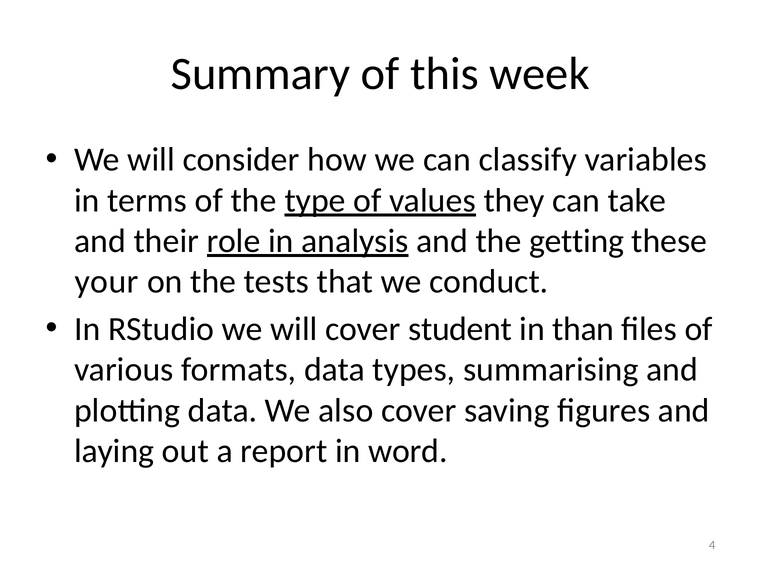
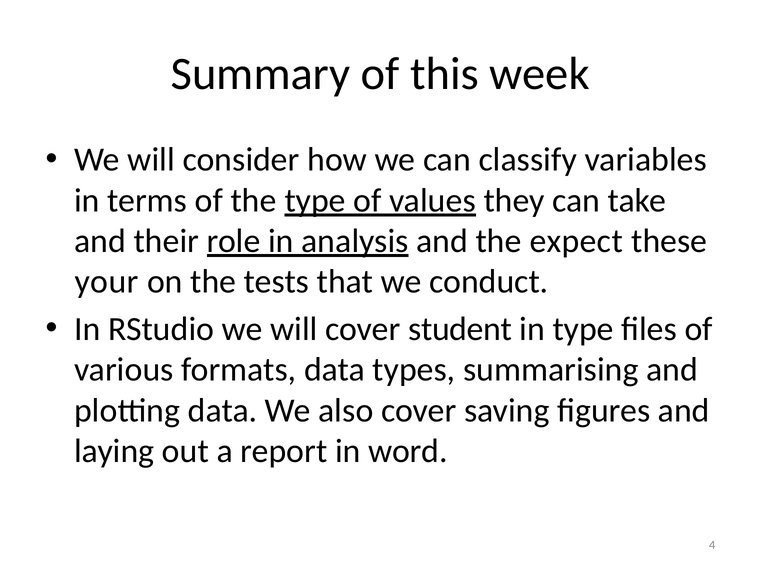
getting: getting -> expect (576, 241)
in than: than -> type (583, 329)
